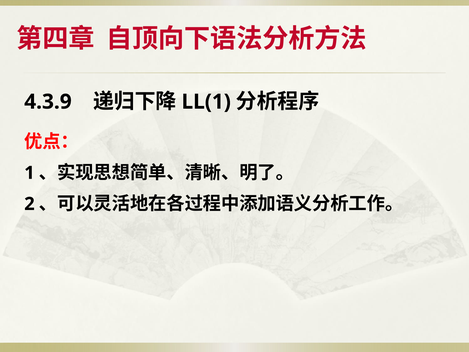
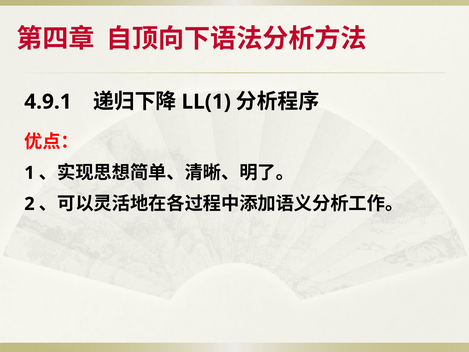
4.3.9: 4.3.9 -> 4.9.1 (48, 102)
